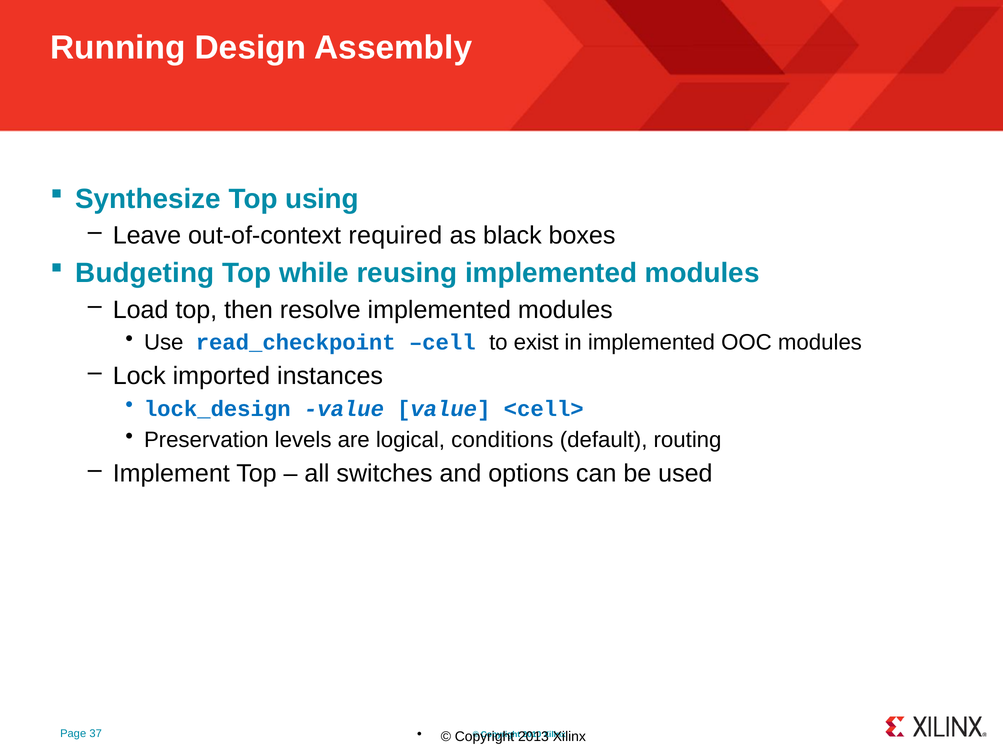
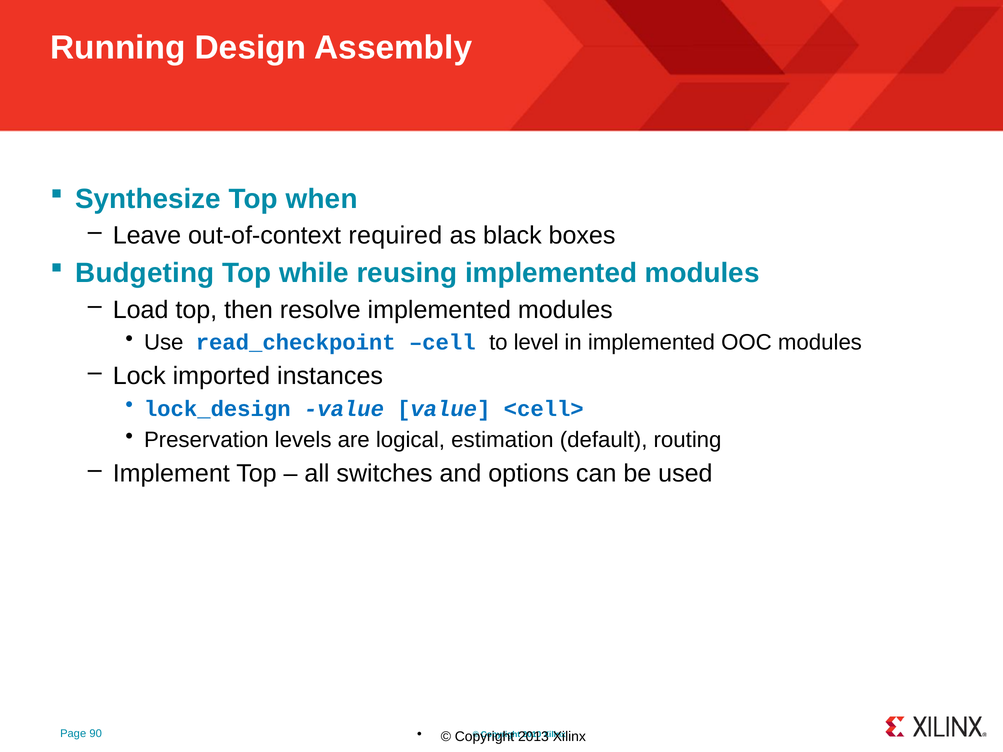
using: using -> when (322, 199)
exist: exist -> level (536, 343)
conditions: conditions -> estimation (502, 440)
37: 37 -> 90 (96, 734)
